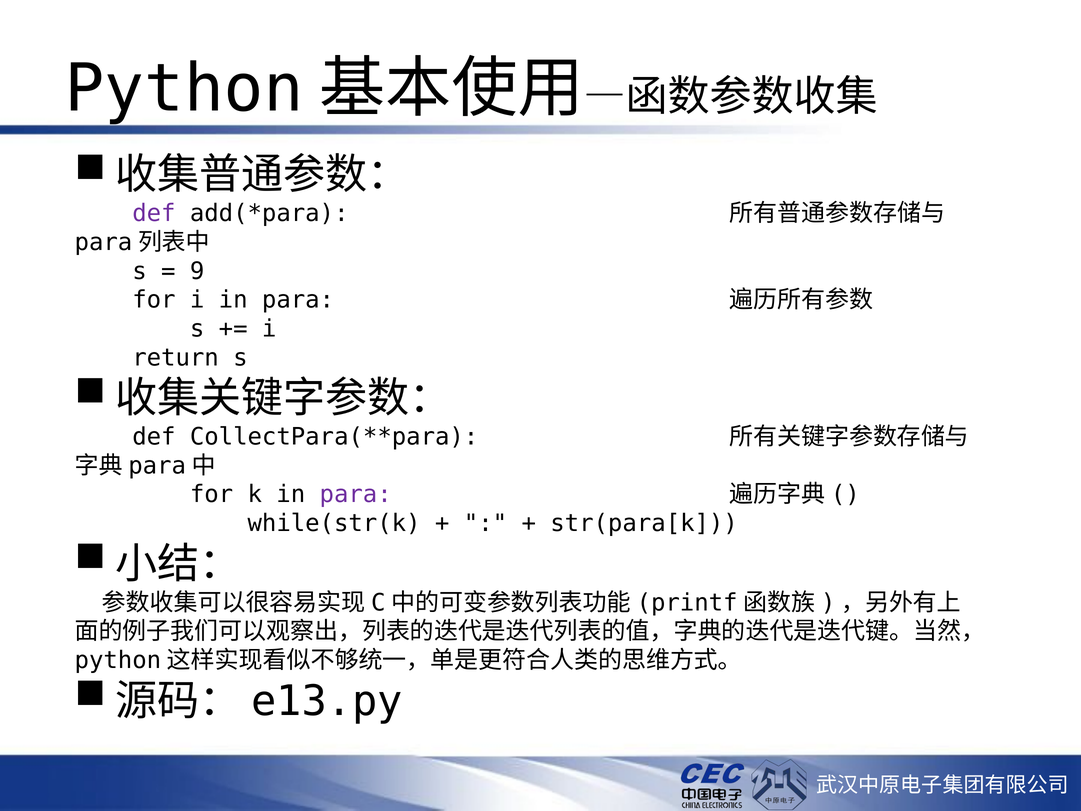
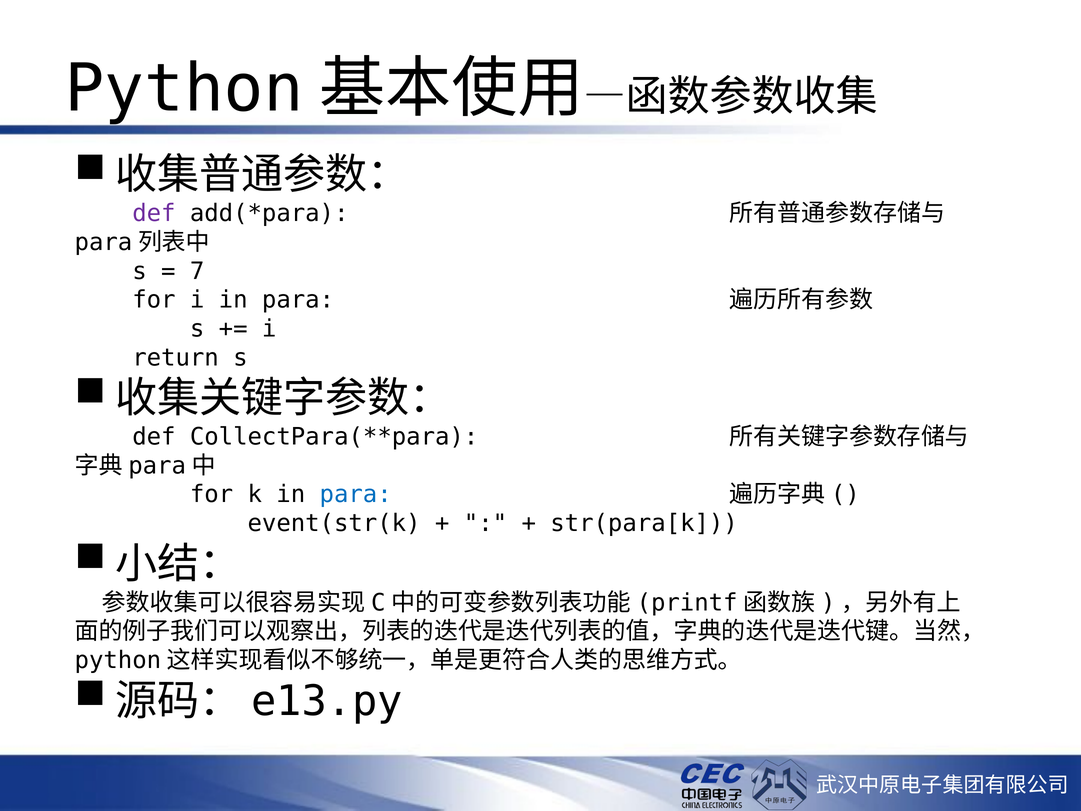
9: 9 -> 7 (197, 271)
para colour: purple -> blue (356, 494)
while(str(k: while(str(k -> event(str(k (334, 523)
